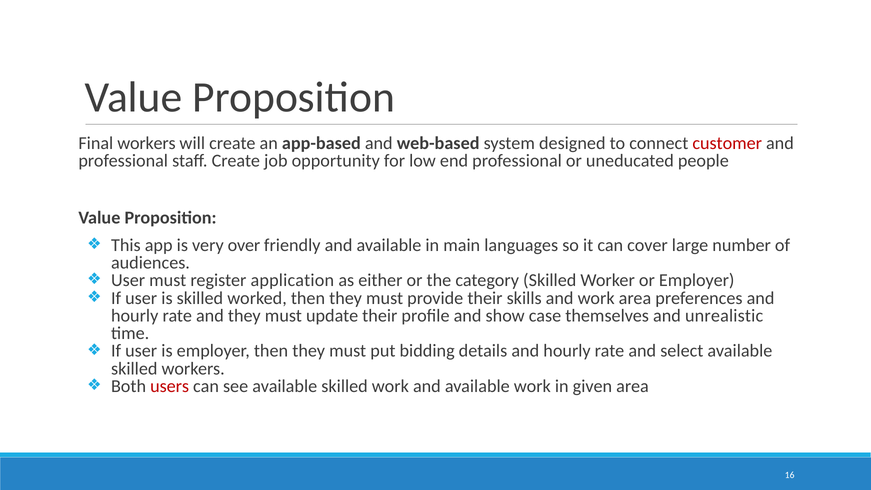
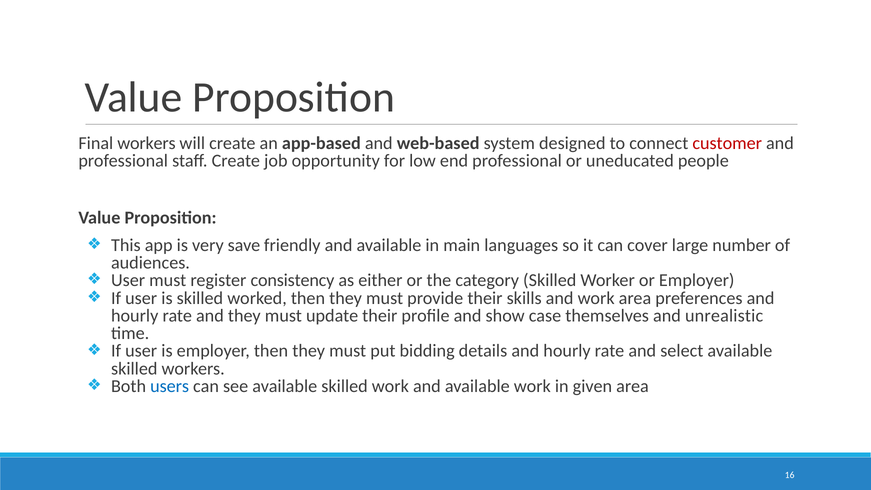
over: over -> save (244, 245)
application: application -> consistency (292, 280)
users colour: red -> blue (170, 386)
